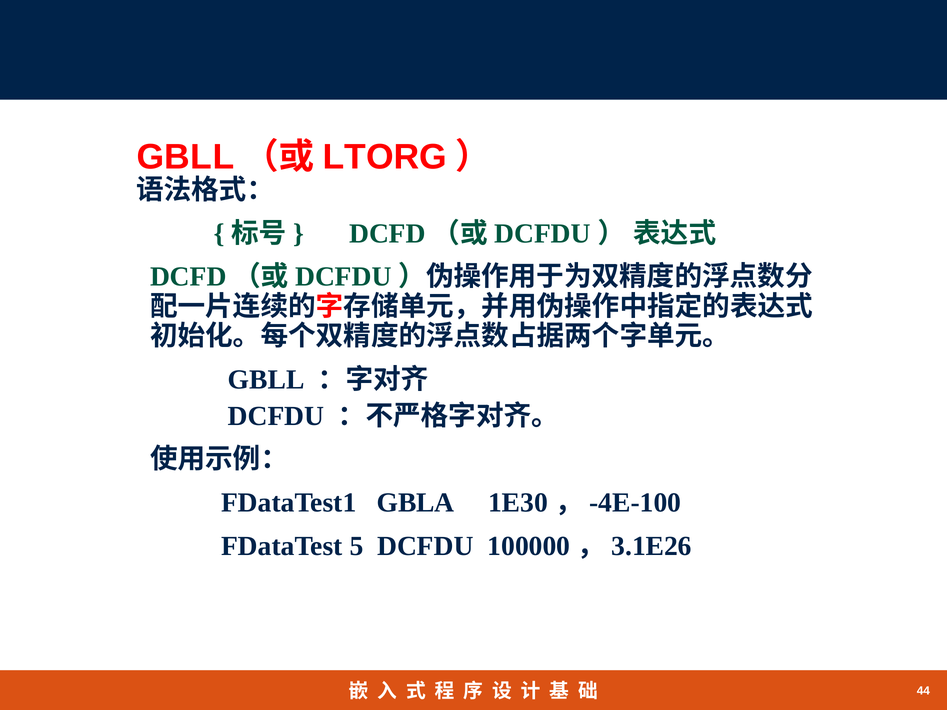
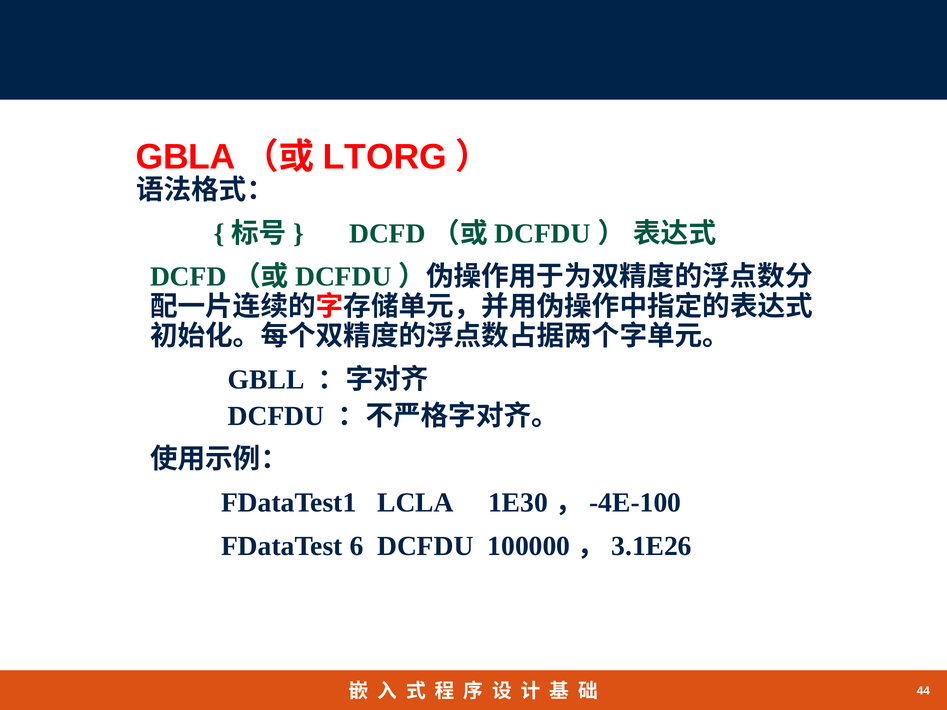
GBLL: GBLL -> GBLA (186, 157)
GBLA: GBLA -> LCLA (415, 503)
5: 5 -> 6 (356, 546)
